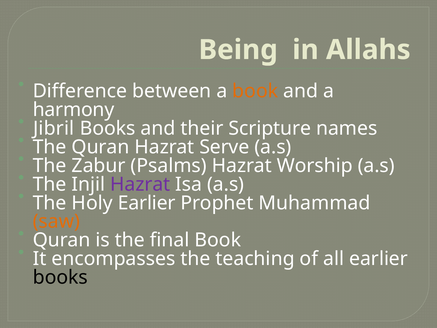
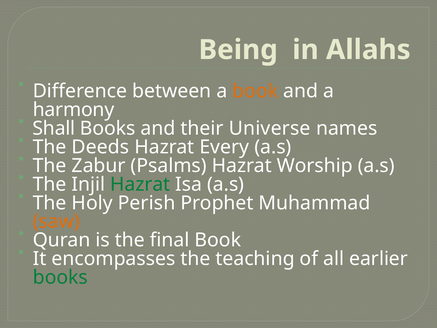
Jibril: Jibril -> Shall (54, 128)
Scripture: Scripture -> Universe (270, 128)
The Quran: Quran -> Deeds (100, 147)
Serve: Serve -> Every (224, 147)
Hazrat colour: purple -> green (140, 184)
Holy Earlier: Earlier -> Perish (147, 203)
books colour: black -> green (60, 277)
